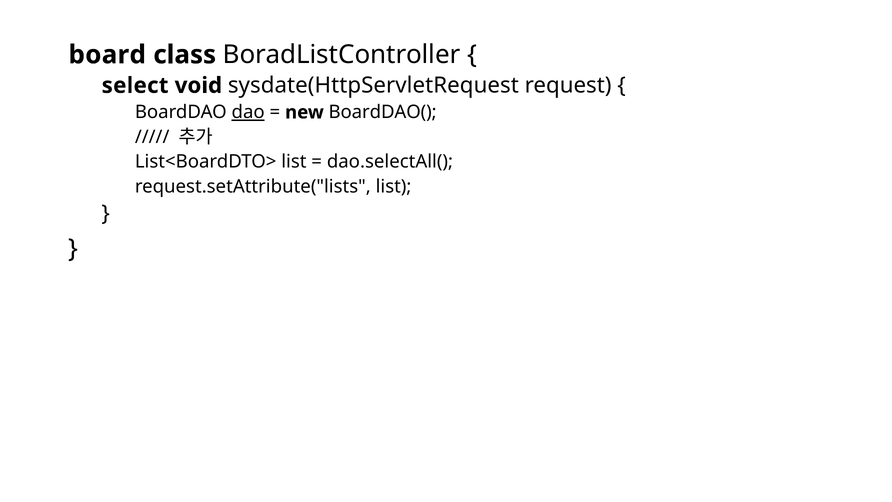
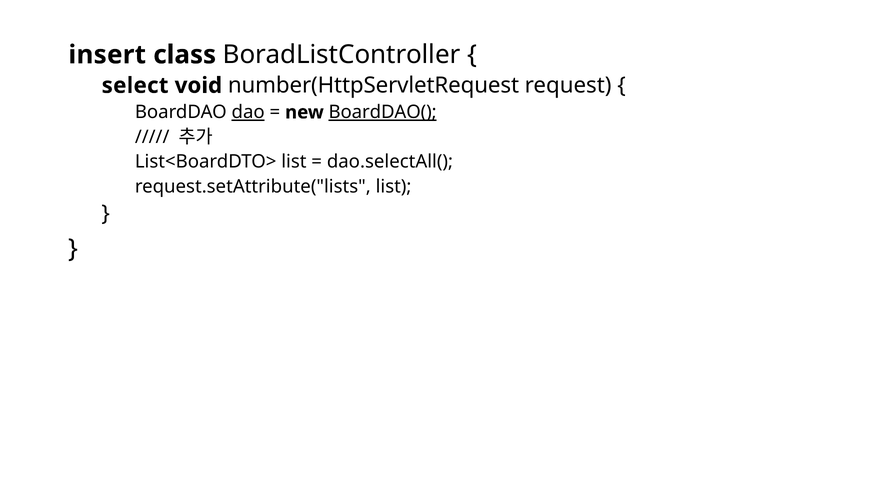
board: board -> insert (107, 55)
sysdate(HttpServletRequest: sysdate(HttpServletRequest -> number(HttpServletRequest (373, 85)
BoardDAO( underline: none -> present (383, 112)
